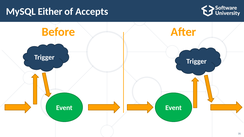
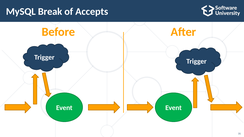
Either: Either -> Break (50, 12)
